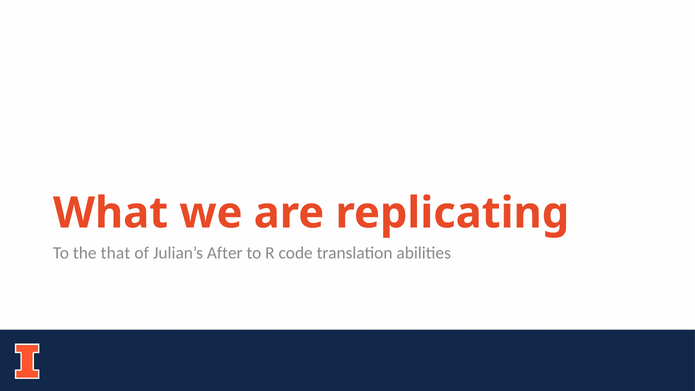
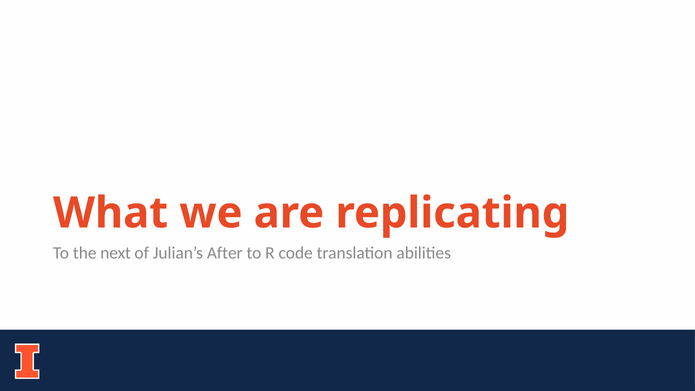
that: that -> next (116, 253)
